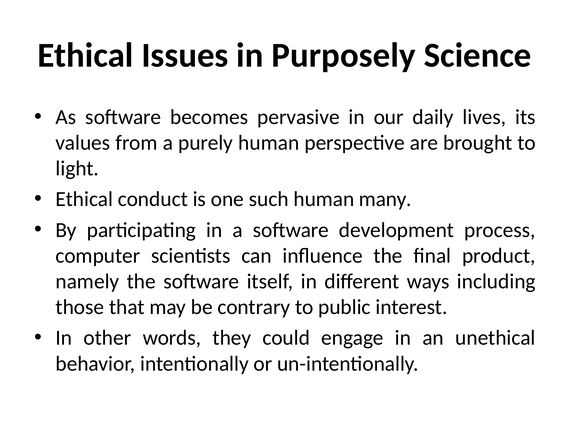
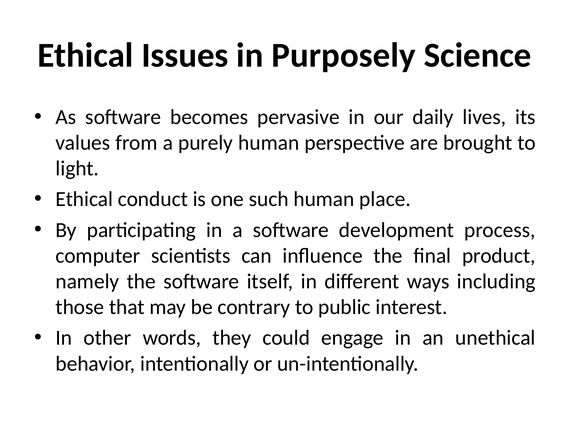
many: many -> place (385, 199)
